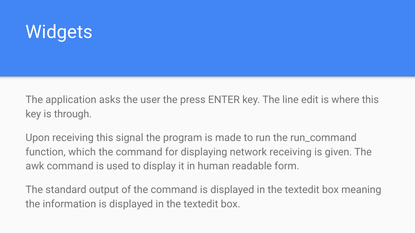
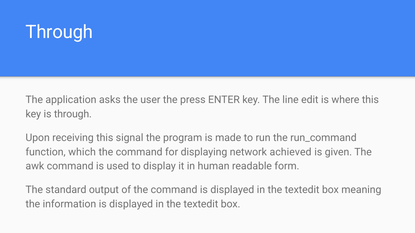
Widgets: Widgets -> Through (59, 32)
network receiving: receiving -> achieved (291, 152)
